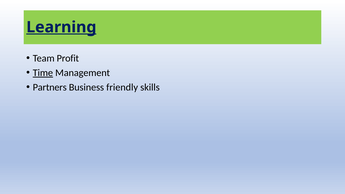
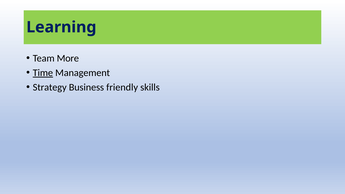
Learning underline: present -> none (61, 27)
Profit: Profit -> More (68, 58)
Partners: Partners -> Strategy (50, 87)
